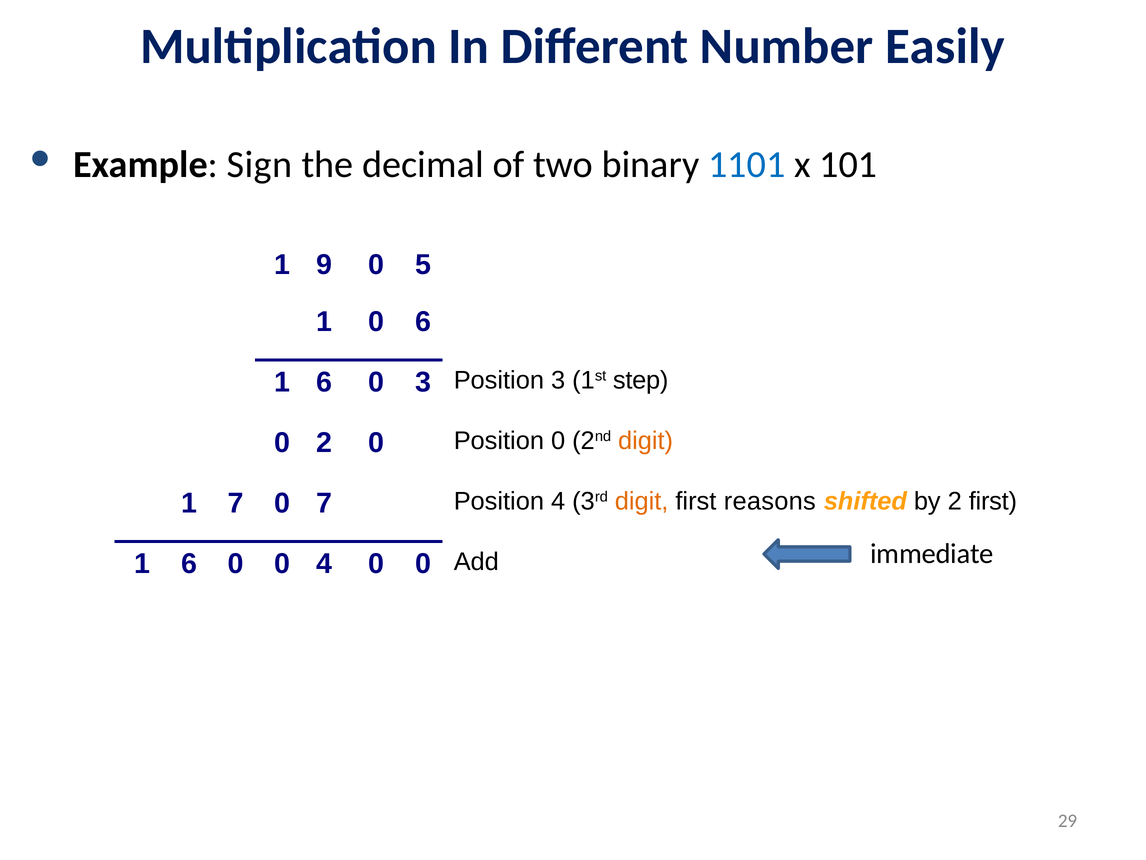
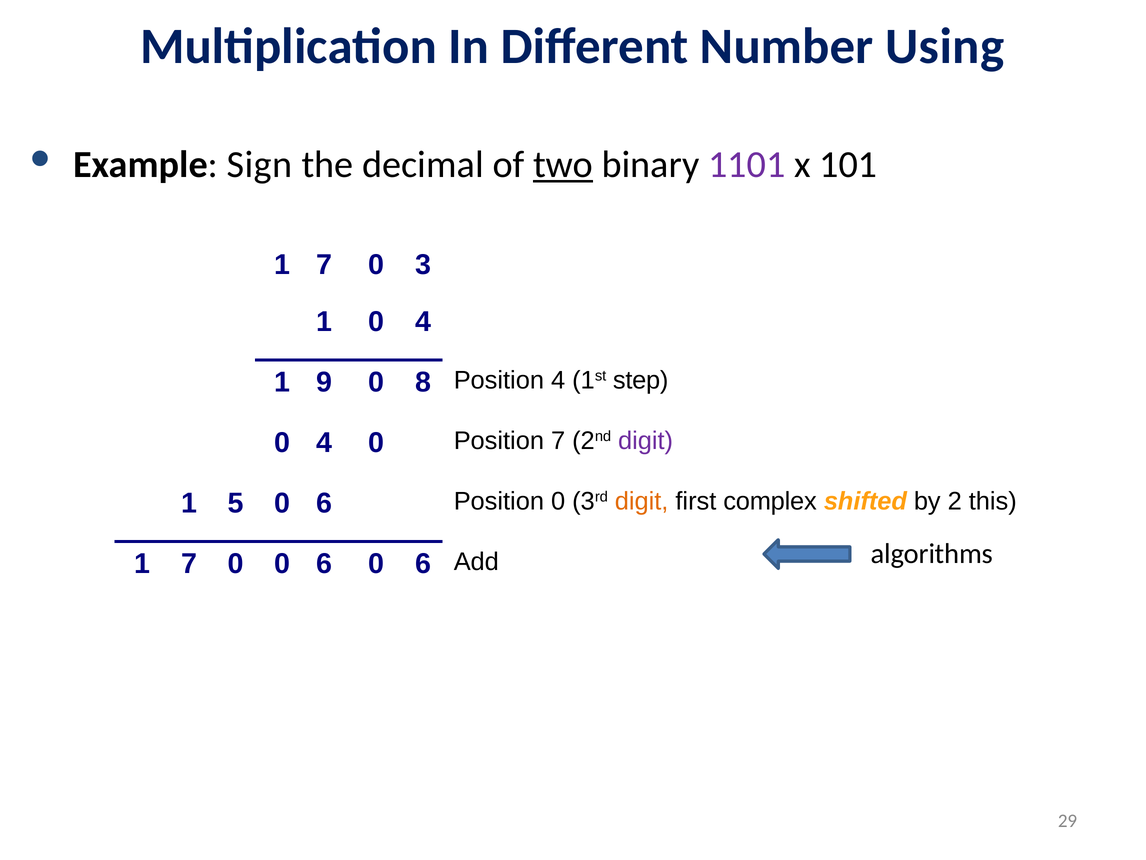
Easily: Easily -> Using (945, 47)
two underline: none -> present (563, 165)
1101 colour: blue -> purple (747, 165)
9: 9 -> 7 (324, 264)
5: 5 -> 3 (423, 264)
1 0 6: 6 -> 4 (423, 322)
6: 6 -> 9 (324, 382)
0 3: 3 -> 8 (423, 382)
Position 3: 3 -> 4 (558, 380)
2: 2 -> 4 (324, 442)
Position 0: 0 -> 7 (558, 440)
digit colour: orange -> purple (646, 440)
1 7: 7 -> 5 (236, 503)
7: 7 -> 6 (324, 503)
Position 4: 4 -> 0 (558, 501)
reasons: reasons -> complex (770, 501)
2 first: first -> this (993, 501)
immediate: immediate -> algorithms (932, 553)
6: 6 -> 7 (189, 564)
0 0 4: 4 -> 6 (324, 564)
0: 0 -> 6 (423, 564)
